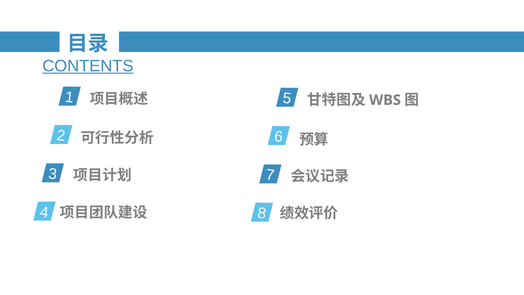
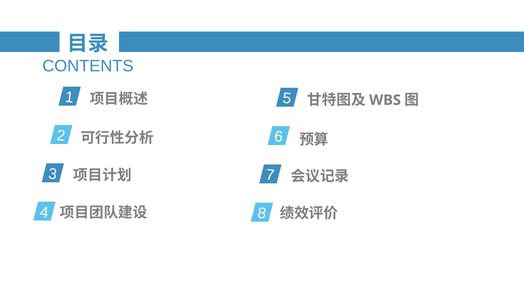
CONTENTS underline: present -> none (88, 66)
